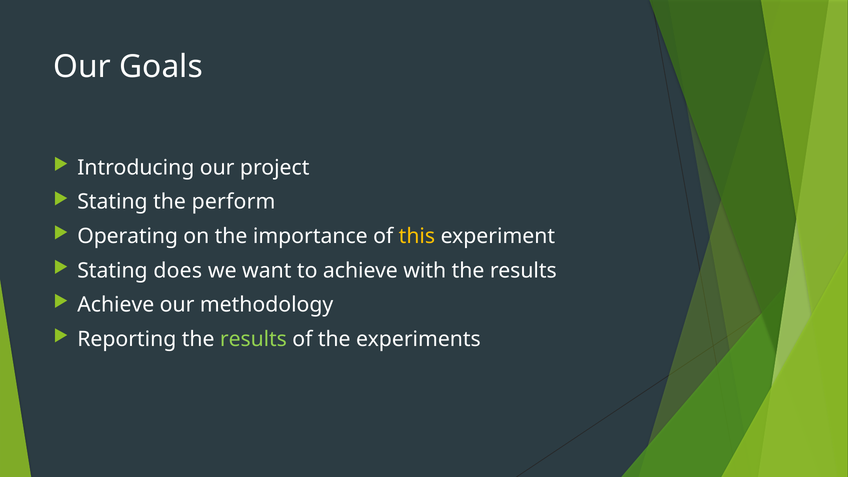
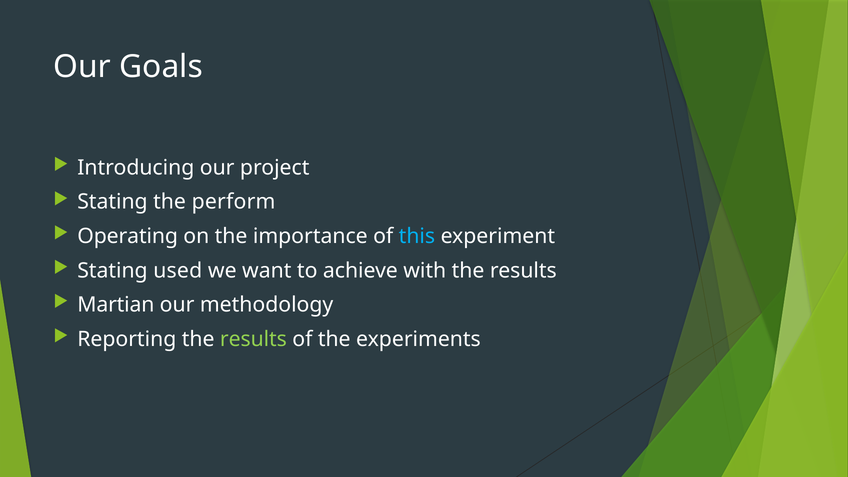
this colour: yellow -> light blue (417, 236)
does: does -> used (178, 271)
Achieve: Achieve -> Martian (116, 305)
